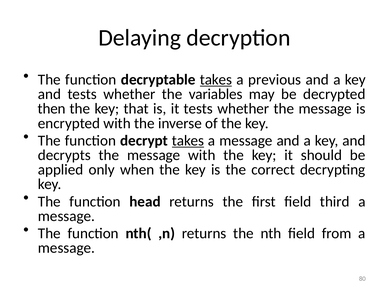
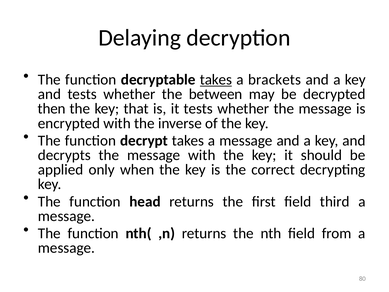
previous: previous -> brackets (275, 80)
variables: variables -> between (216, 94)
takes underline: present -> none (188, 140)
